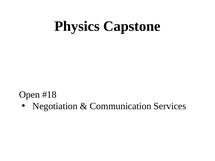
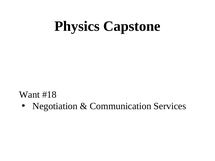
Open: Open -> Want (29, 95)
